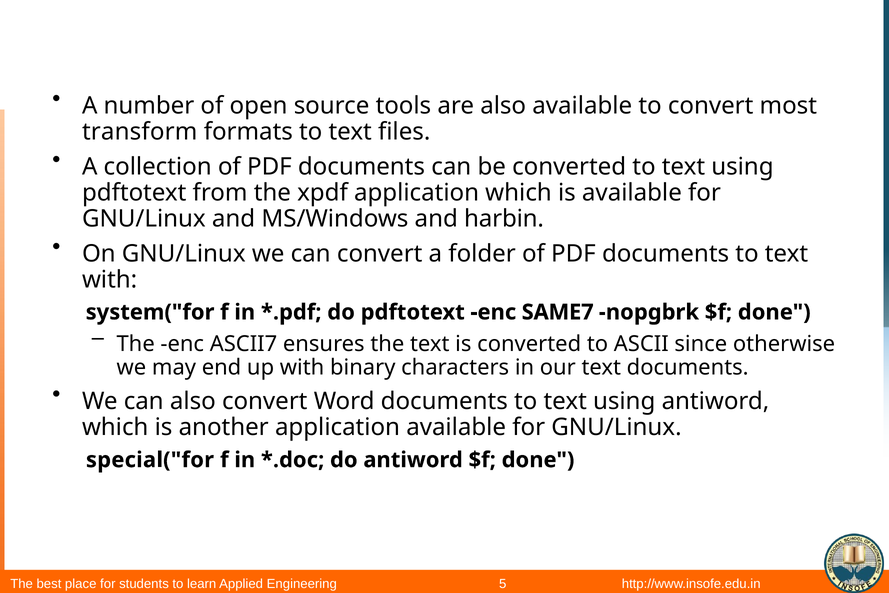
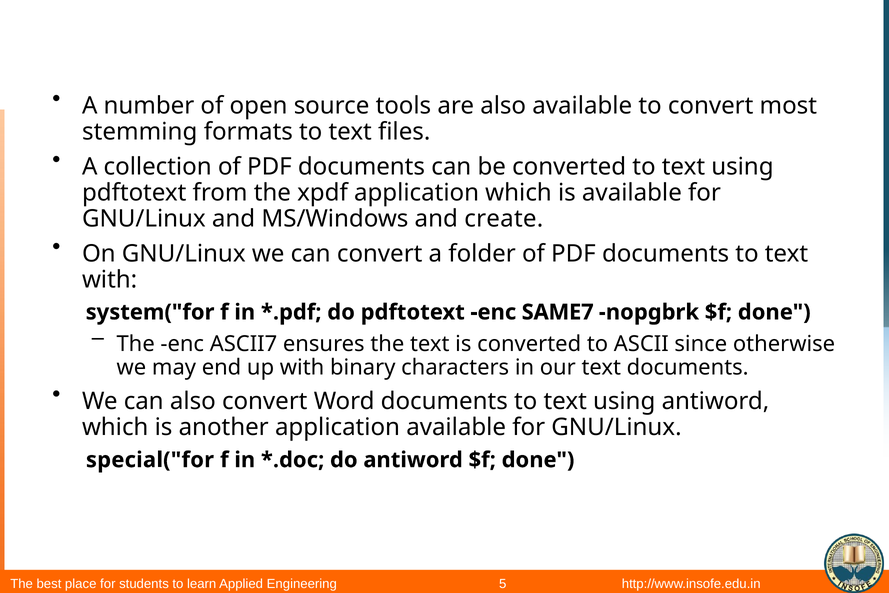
transform: transform -> stemming (140, 132)
harbin: harbin -> create (504, 219)
